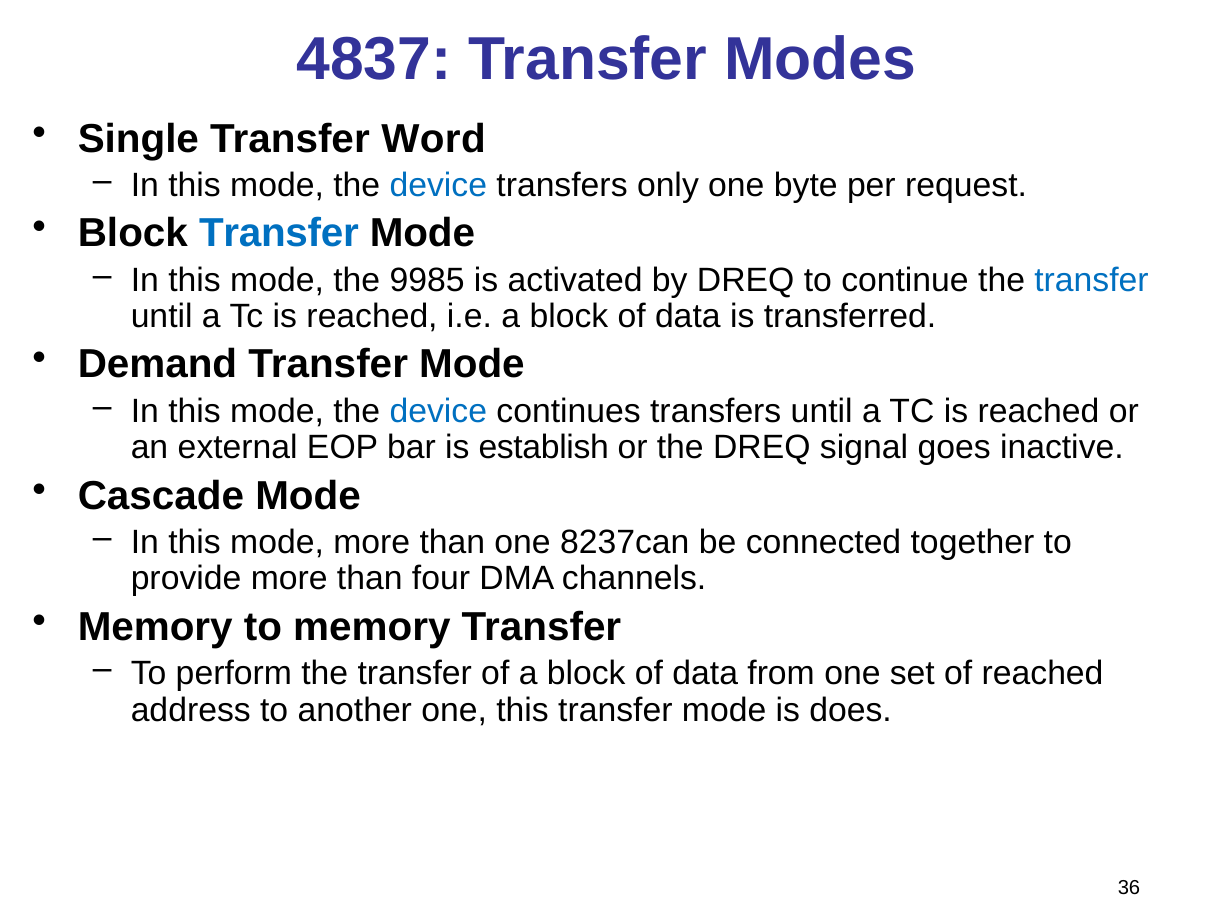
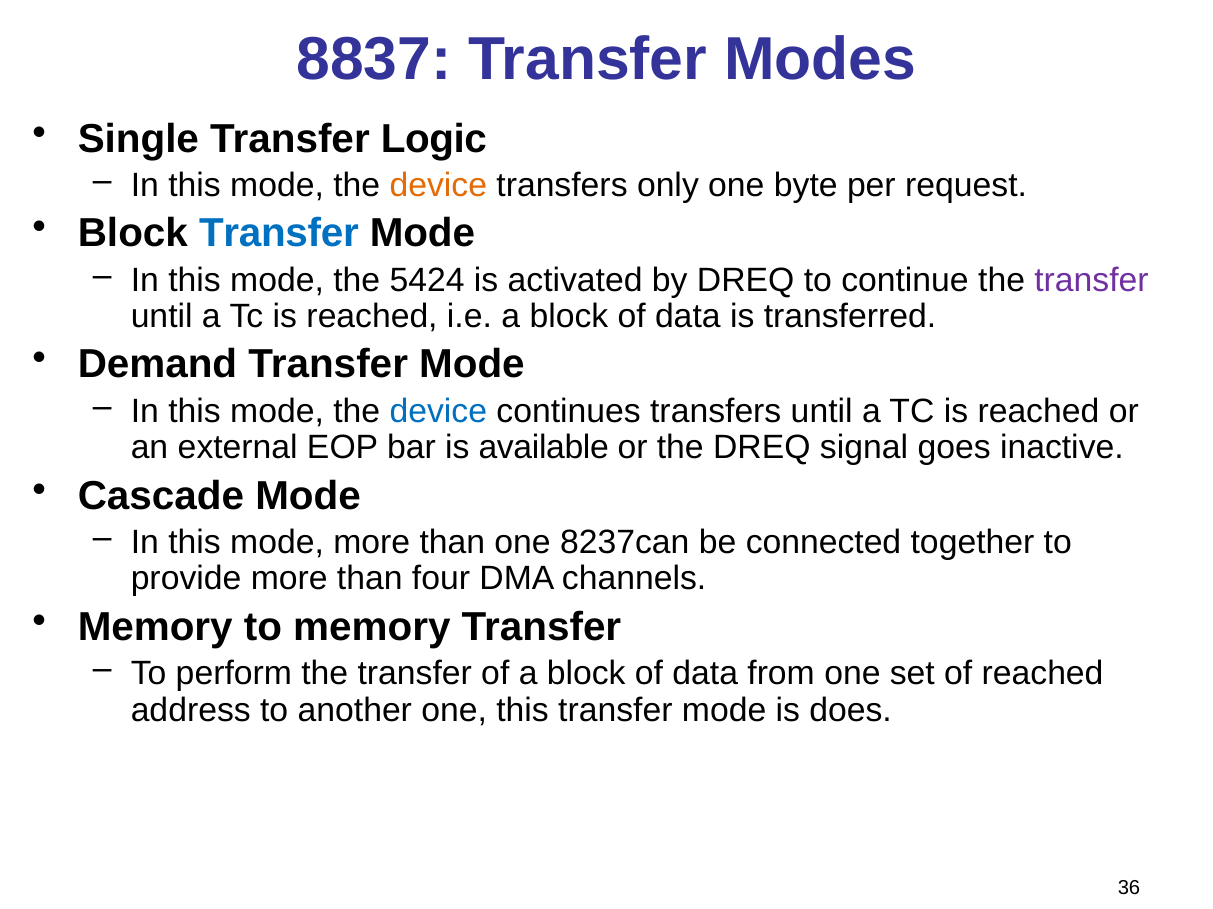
4837: 4837 -> 8837 (374, 60)
Word: Word -> Logic (434, 139)
device colour: blue -> orange (438, 186)
9985: 9985 -> 5424 (427, 280)
transfer colour: blue -> purple (1091, 280)
establish: establish -> available (544, 448)
